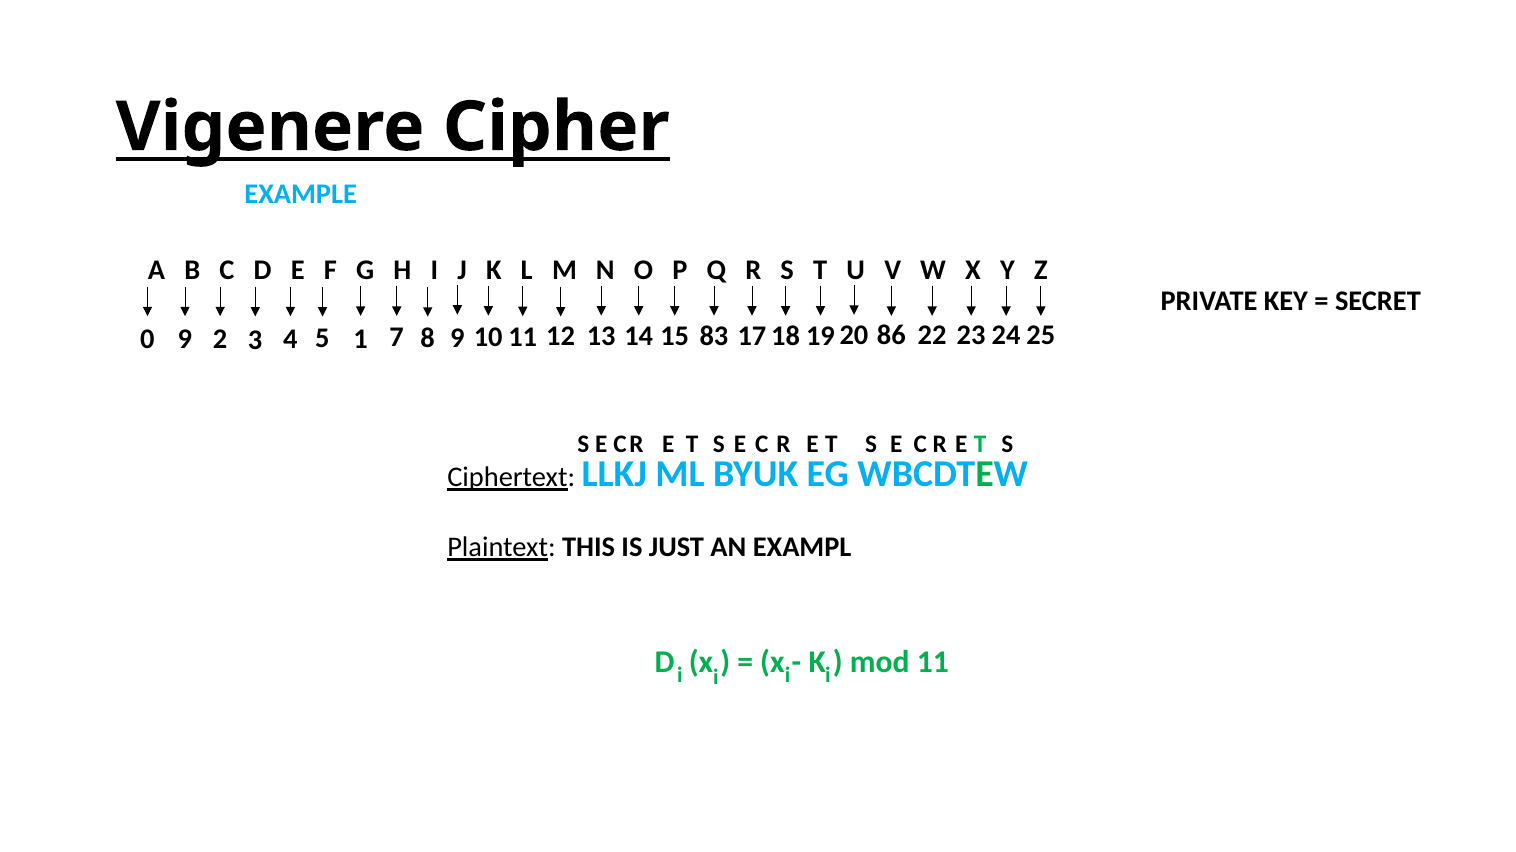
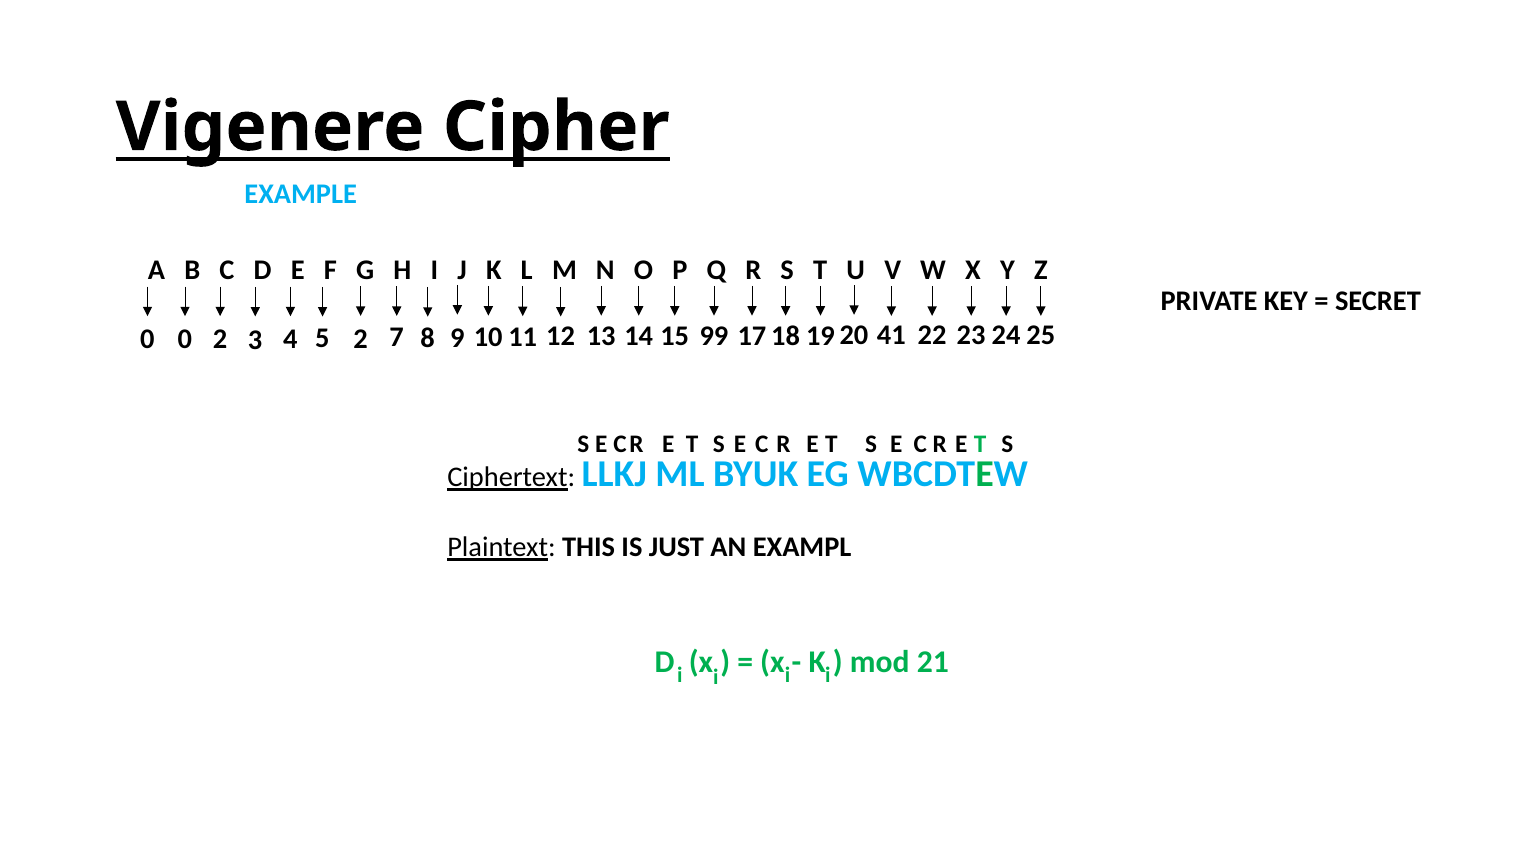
0 9: 9 -> 0 (185, 340)
5 1: 1 -> 2 (360, 339)
83: 83 -> 99 (714, 336)
86: 86 -> 41 (891, 335)
11: 11 -> 21 (933, 663)
